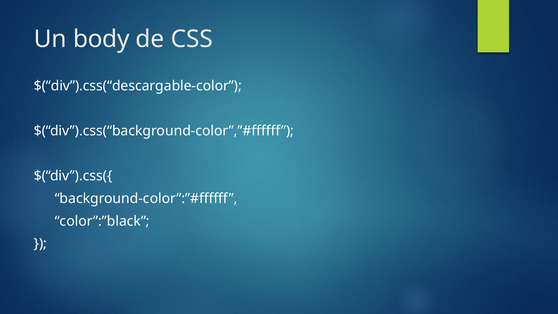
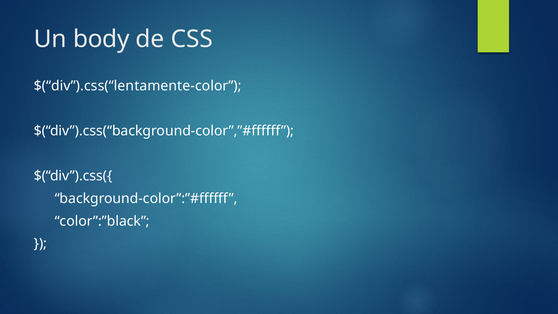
$(“div”).css(“descargable-color: $(“div”).css(“descargable-color -> $(“div”).css(“lentamente-color (138, 86)
